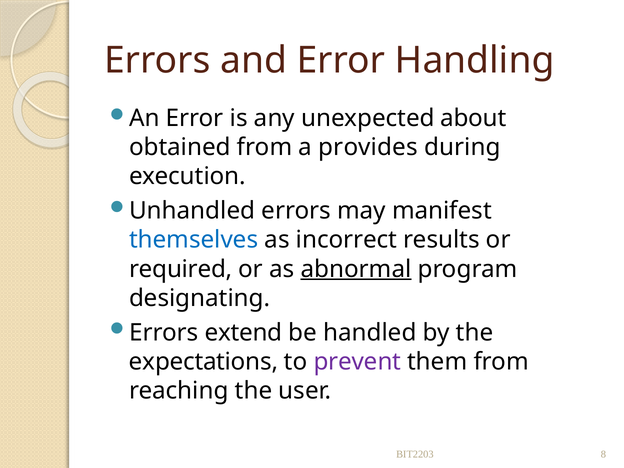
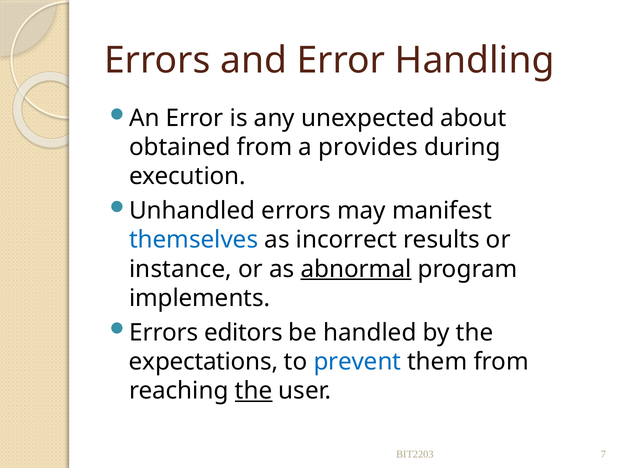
required: required -> instance (180, 269)
designating: designating -> implements (200, 298)
extend: extend -> editors (244, 333)
prevent colour: purple -> blue (357, 362)
the underline: none -> present (254, 391)
8: 8 -> 7 (603, 454)
